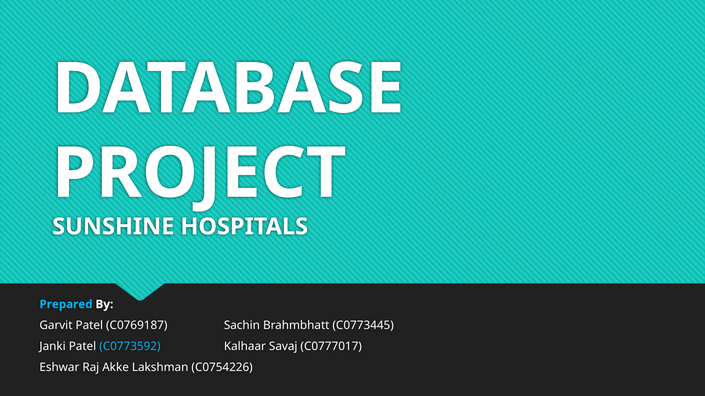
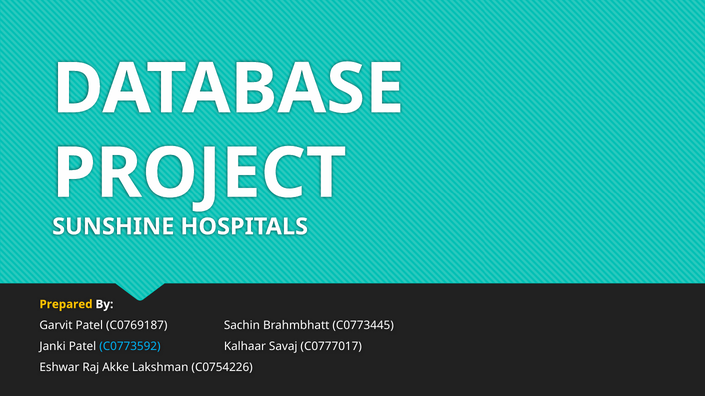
Prepared colour: light blue -> yellow (66, 305)
